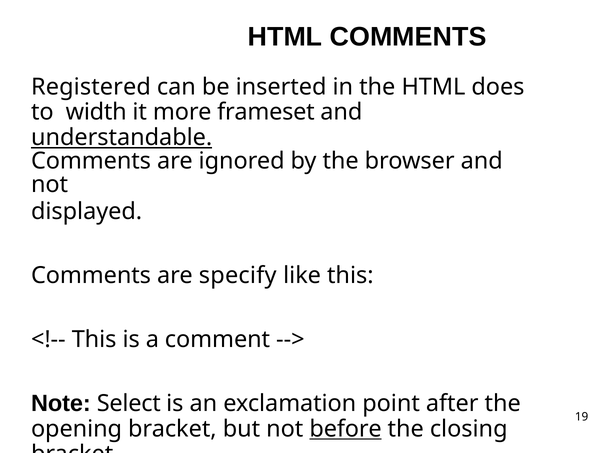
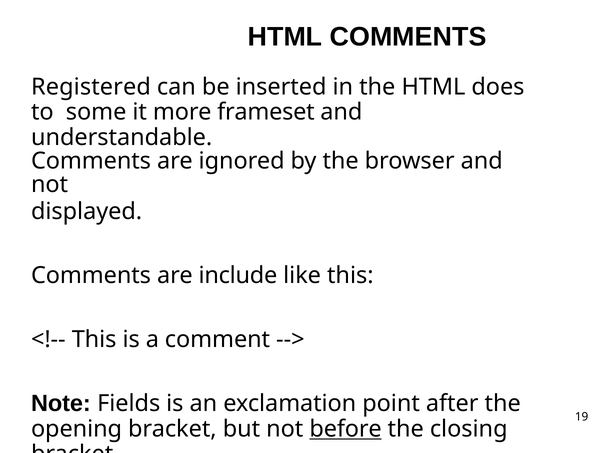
width: width -> some (96, 112)
understandable underline: present -> none (122, 138)
specify: specify -> include (238, 275)
Select: Select -> Fields (129, 404)
